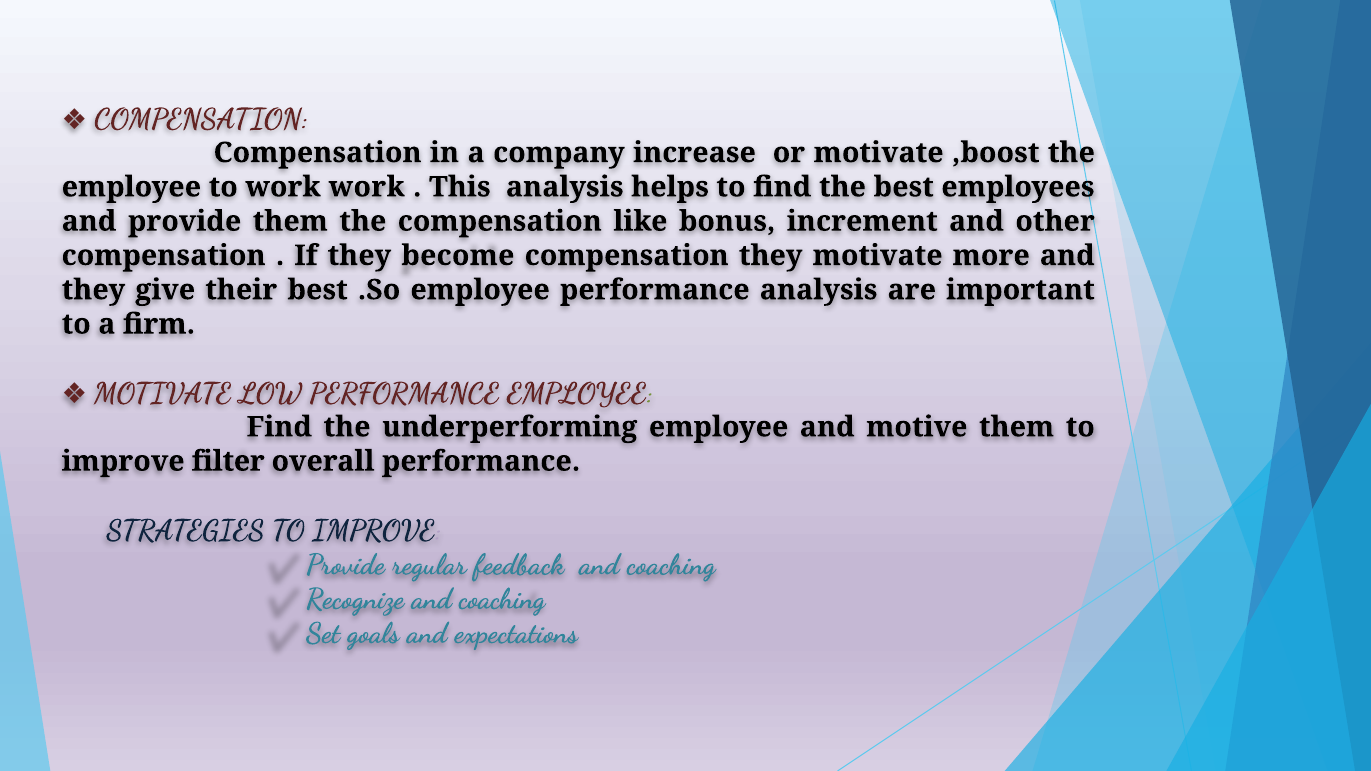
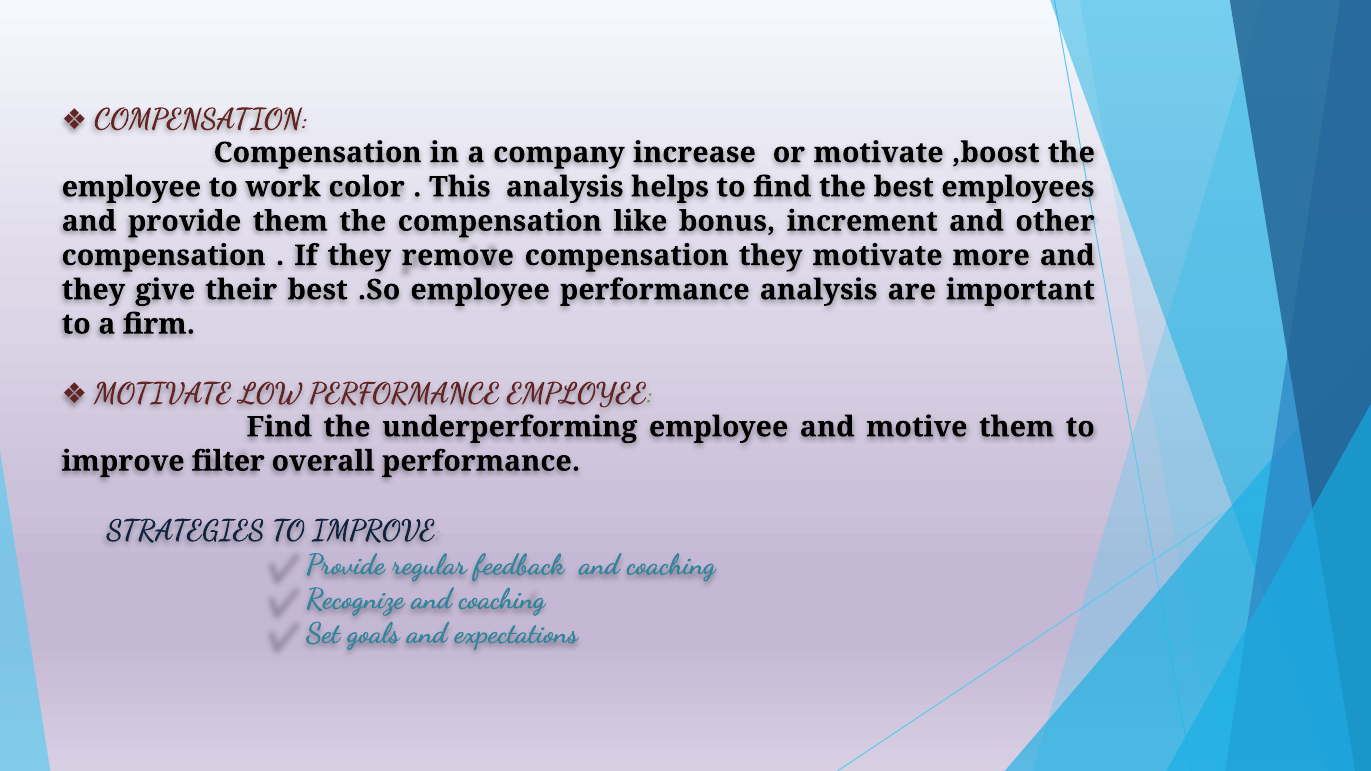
work work: work -> color (367, 187)
become: become -> remove (458, 256)
